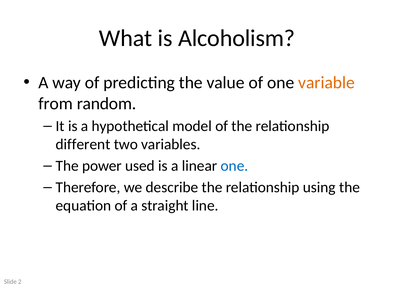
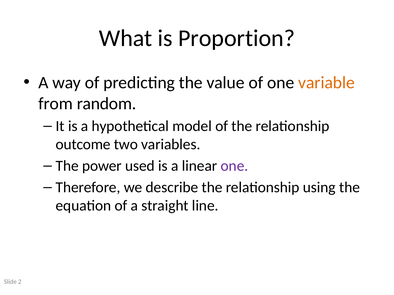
Alcoholism: Alcoholism -> Proportion (236, 38)
different: different -> outcome (83, 145)
one colour: blue -> purple (234, 166)
